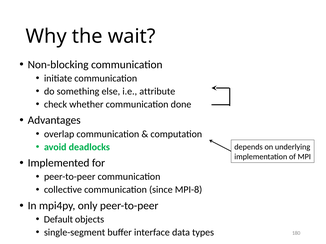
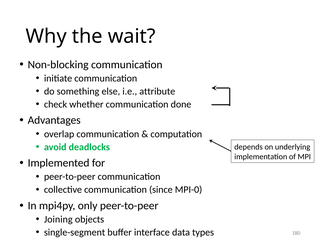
MPI-8: MPI-8 -> MPI-0 (189, 190)
Default: Default -> Joining (58, 220)
